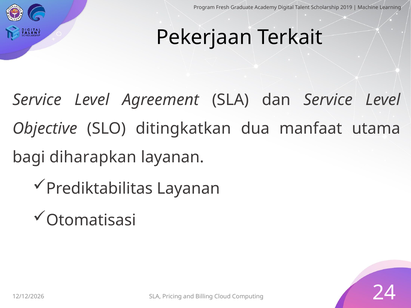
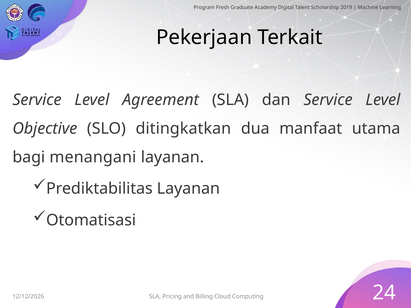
diharapkan: diharapkan -> menangani (93, 157)
